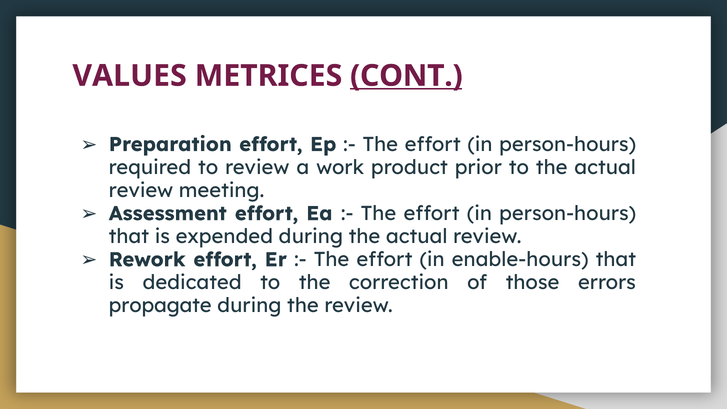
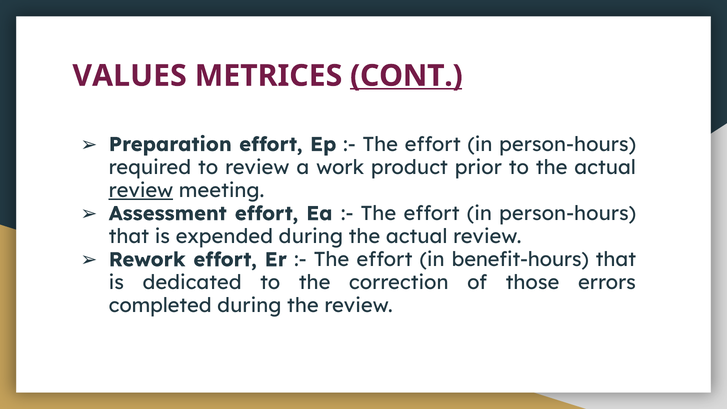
review underline: none -> present (141, 190)
enable-hours: enable-hours -> benefit-hours (520, 260)
propagate: propagate -> completed (160, 306)
